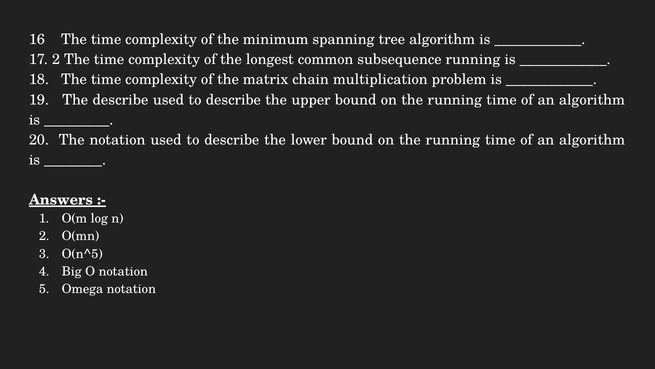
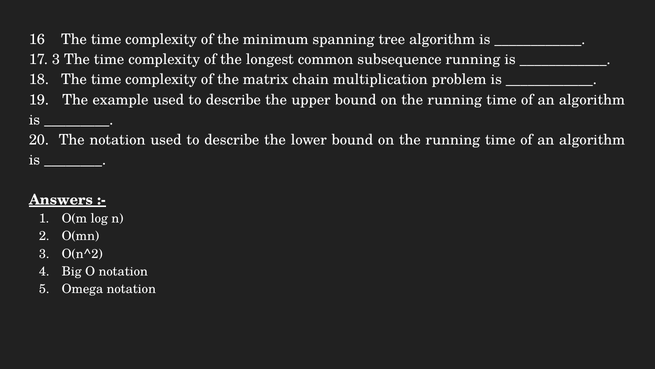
17 2: 2 -> 3 (56, 59)
The describe: describe -> example (121, 100)
O(n^5: O(n^5 -> O(n^2 (82, 254)
